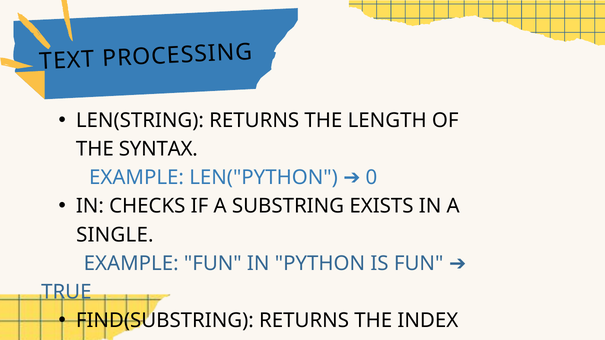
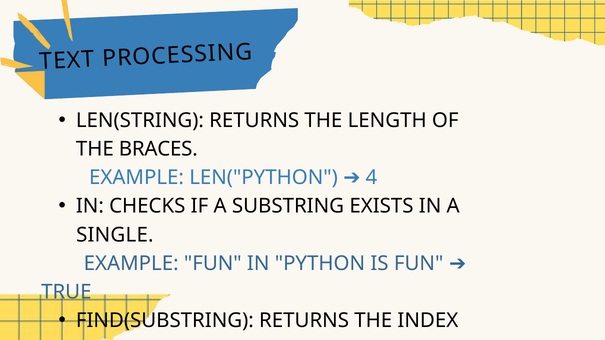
SYNTAX: SYNTAX -> BRACES (158, 149)
0: 0 -> 4 (371, 178)
